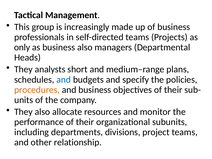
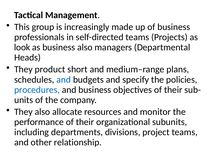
only: only -> look (22, 47)
analysts: analysts -> product (50, 69)
procedures colour: orange -> blue (37, 90)
